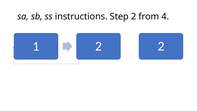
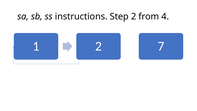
2 2: 2 -> 7 (161, 46)
